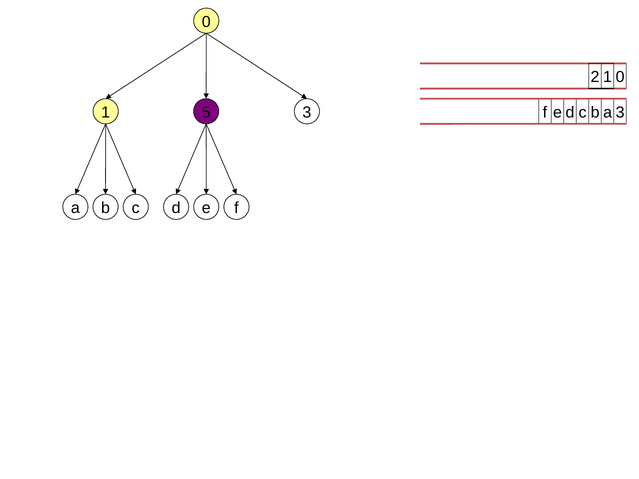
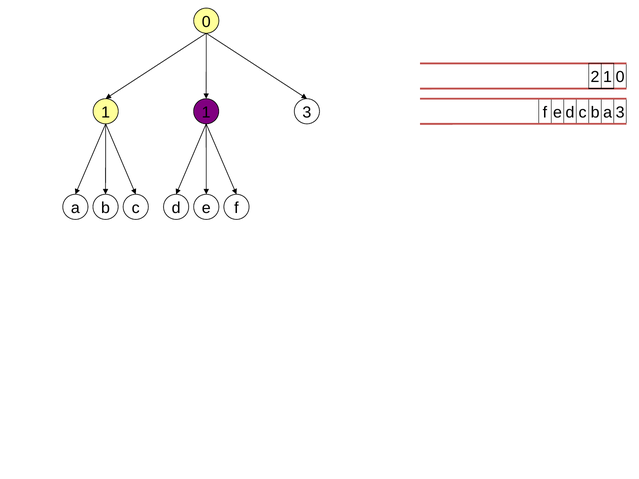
1 5: 5 -> 1 (206, 112)
